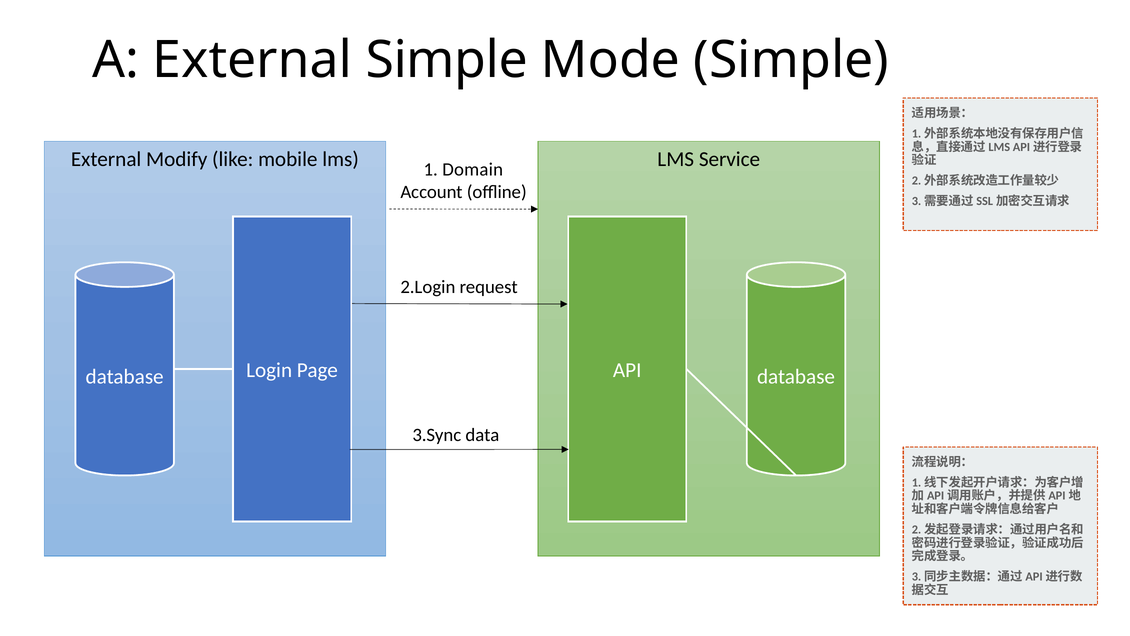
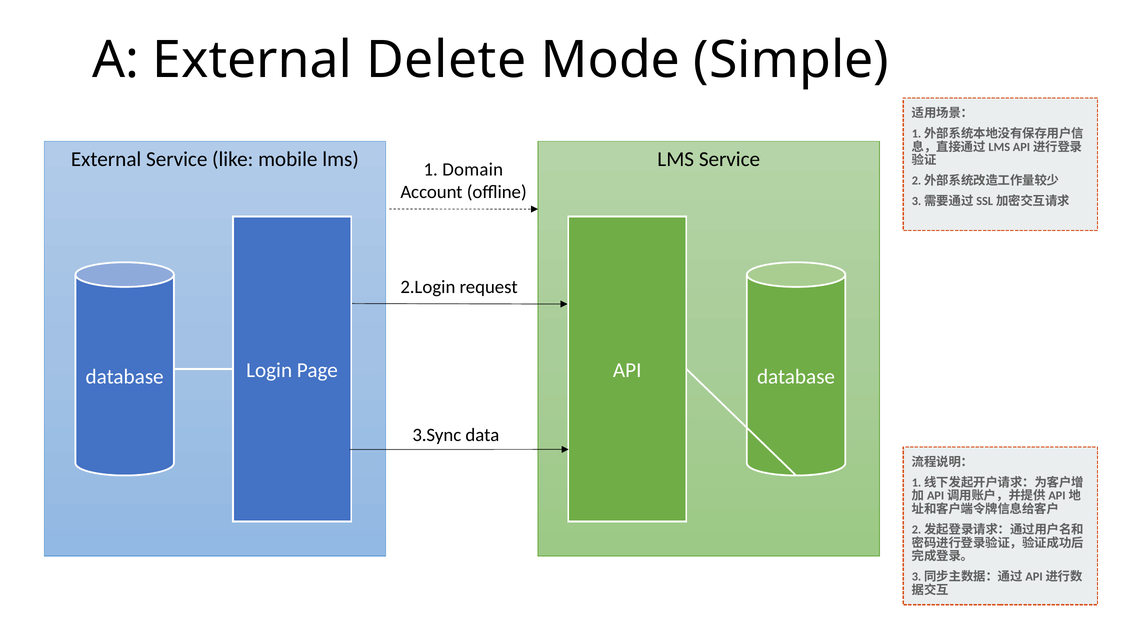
External Simple: Simple -> Delete (446, 60)
External Modify: Modify -> Service (177, 159)
